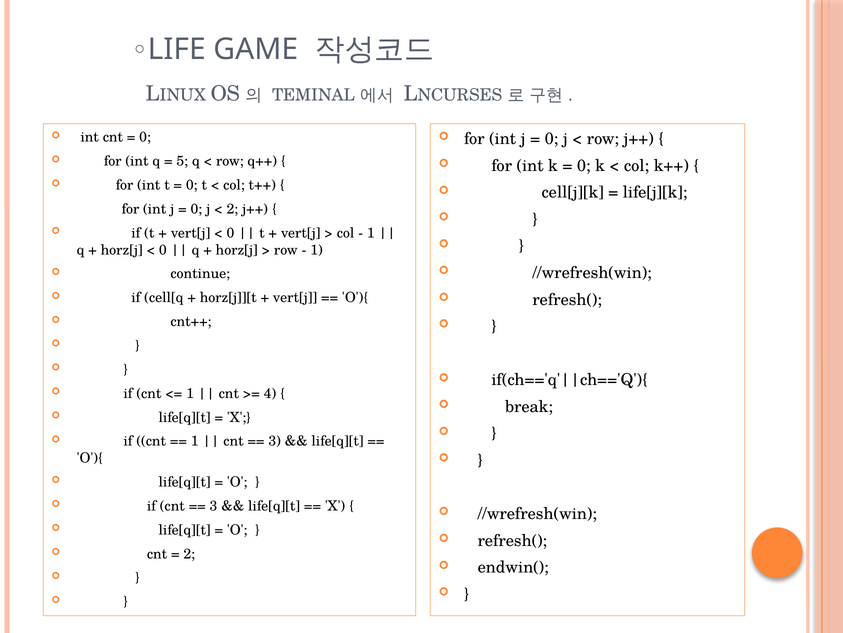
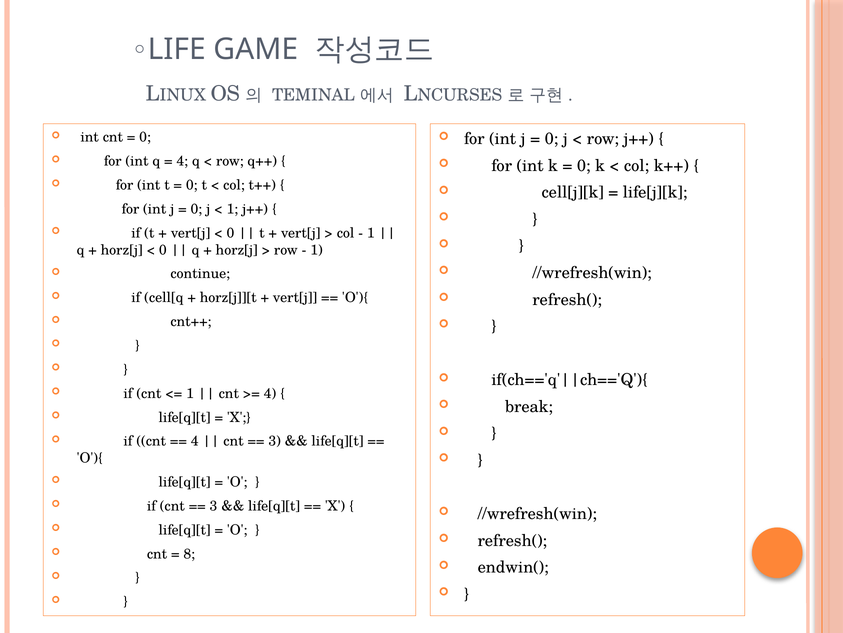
5: 5 -> 4 (182, 161)
2: 2 -> 1 (232, 209)
1: 1 -> 4 (195, 441)
2: 2 -> 8 (189, 553)
